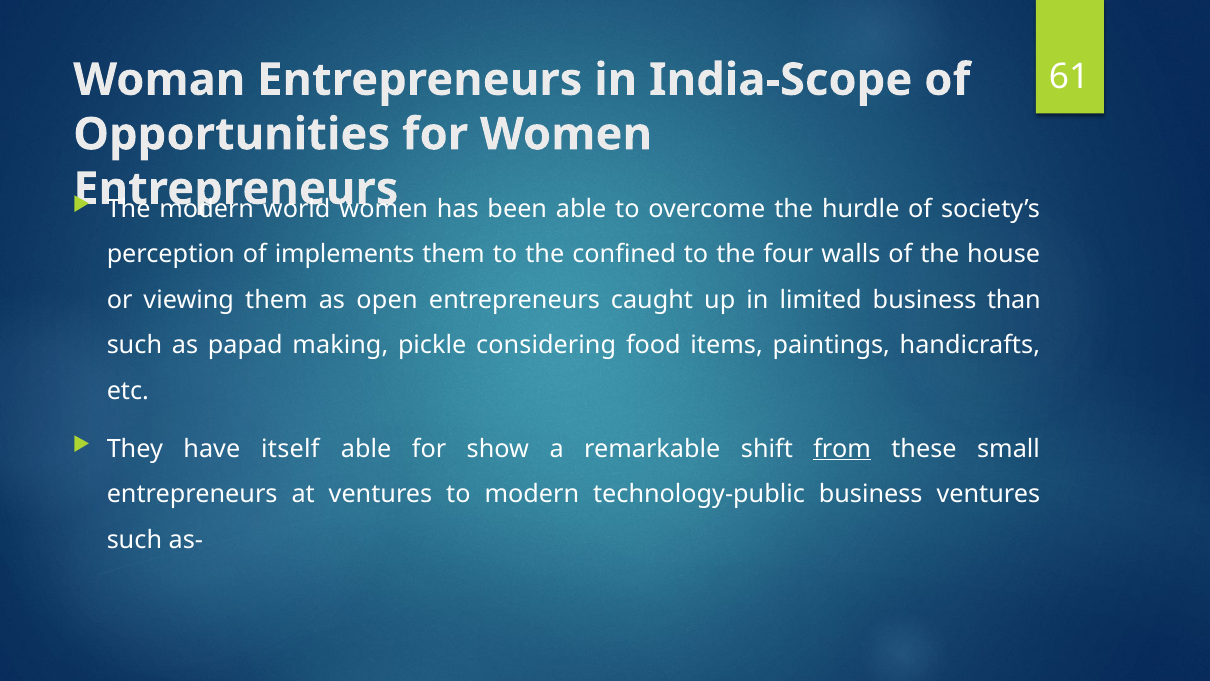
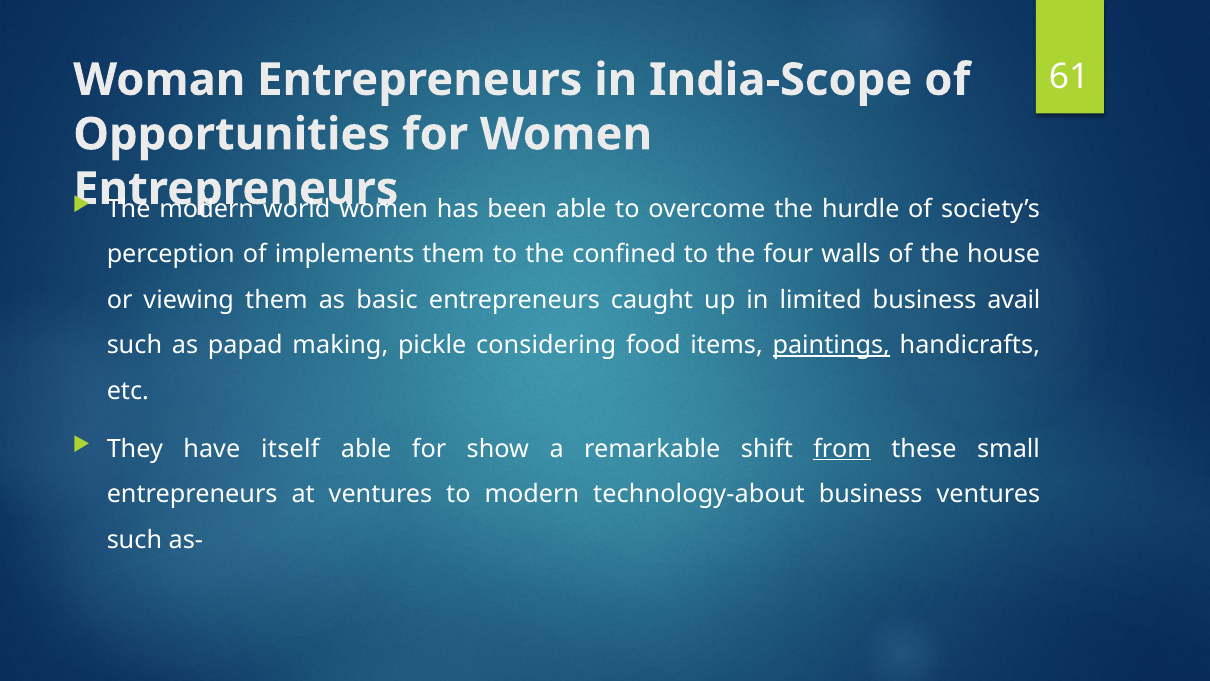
open: open -> basic (387, 300)
than: than -> avail (1014, 300)
paintings underline: none -> present (831, 345)
technology-public: technology-public -> technology-about (699, 494)
